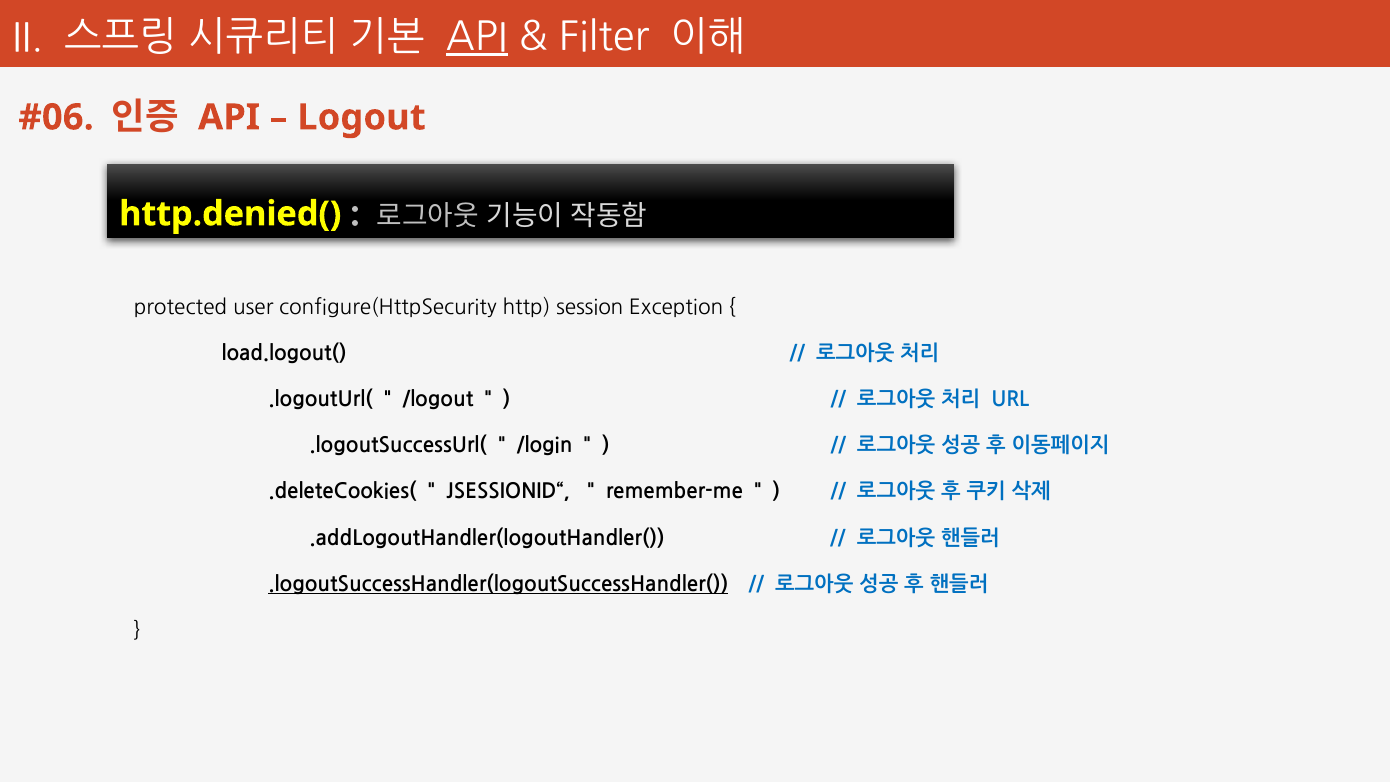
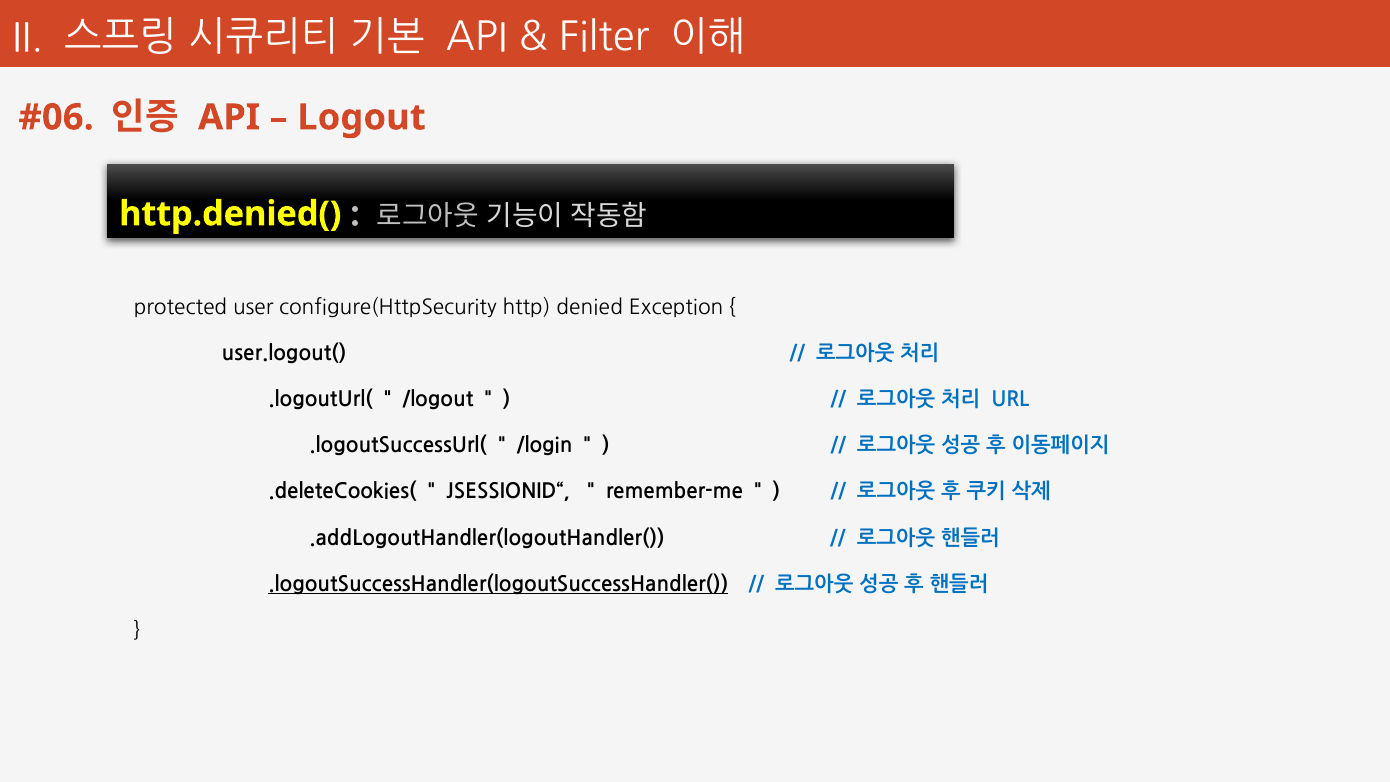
API underline: present -> none (477, 37)
session: session -> denied (590, 307)
load.logout(: load.logout( -> user.logout( (284, 353)
